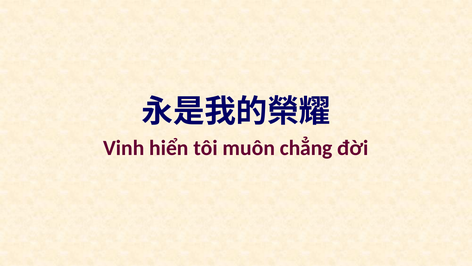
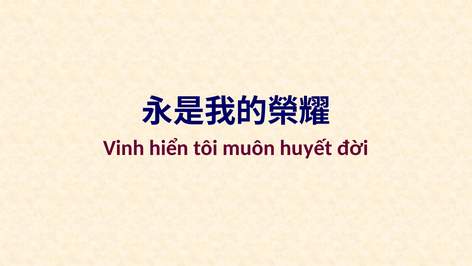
chẳng: chẳng -> huyết (306, 148)
